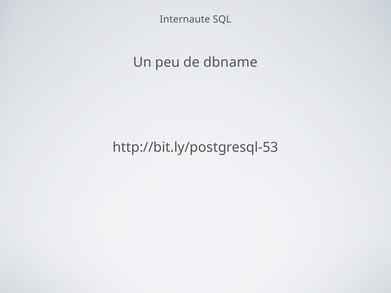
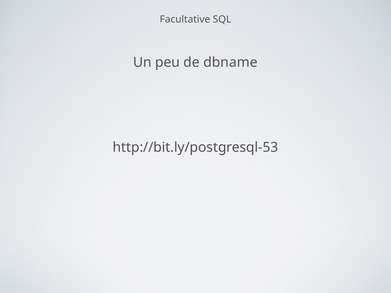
Internaute: Internaute -> Facultative (185, 19)
